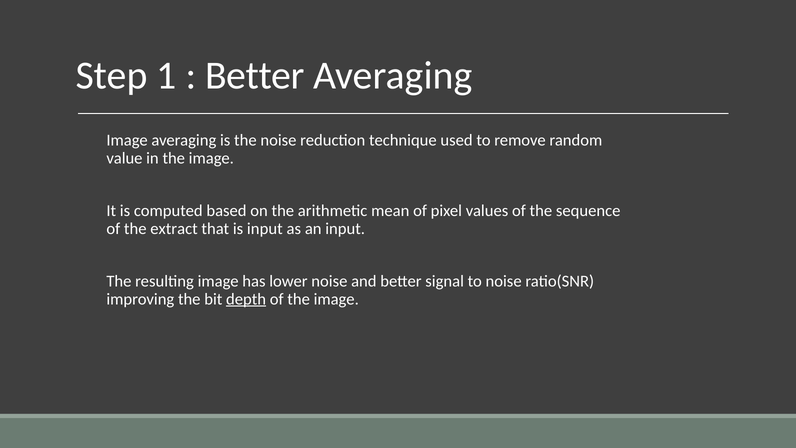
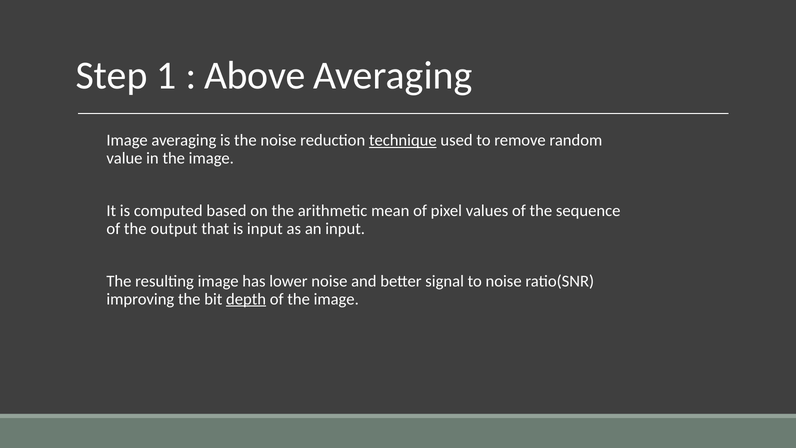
Better: Better -> Above (255, 76)
technique underline: none -> present (403, 140)
extract: extract -> output (174, 229)
